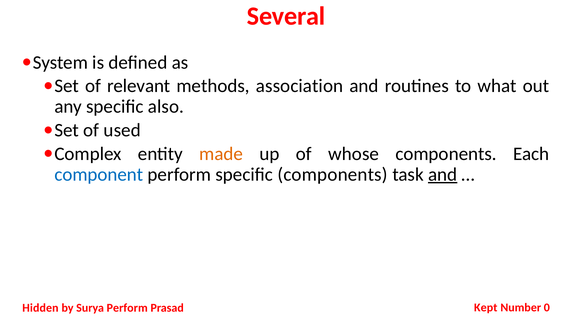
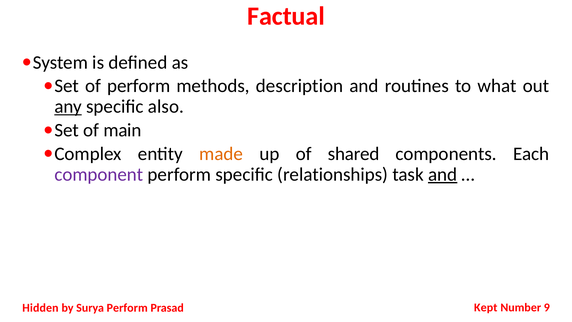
Several: Several -> Factual (286, 16)
of relevant: relevant -> perform (139, 86)
association: association -> description (300, 86)
any underline: none -> present (68, 107)
used: used -> main (122, 130)
whose: whose -> shared (354, 154)
component colour: blue -> purple (99, 174)
specific components: components -> relationships (333, 174)
0: 0 -> 9 (547, 307)
